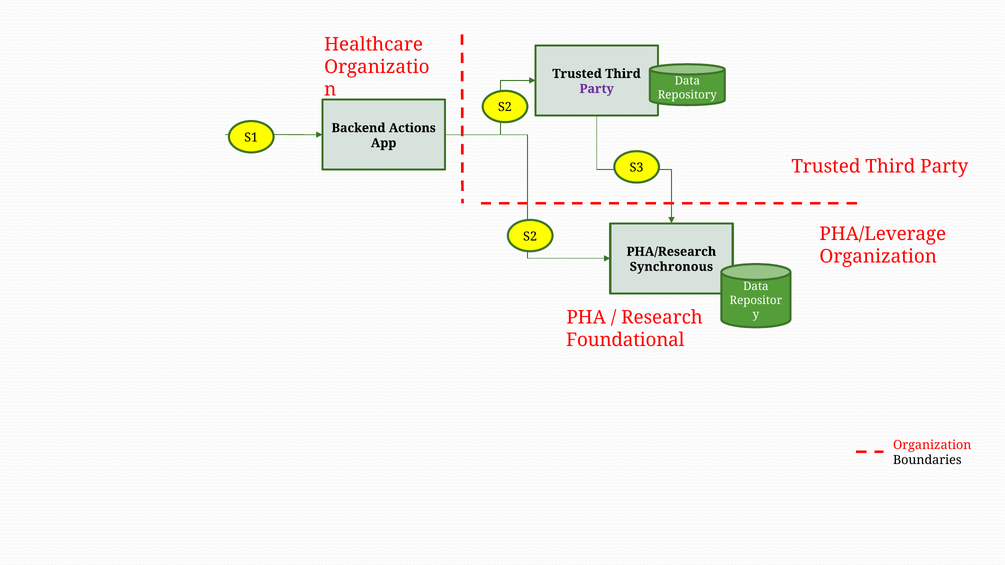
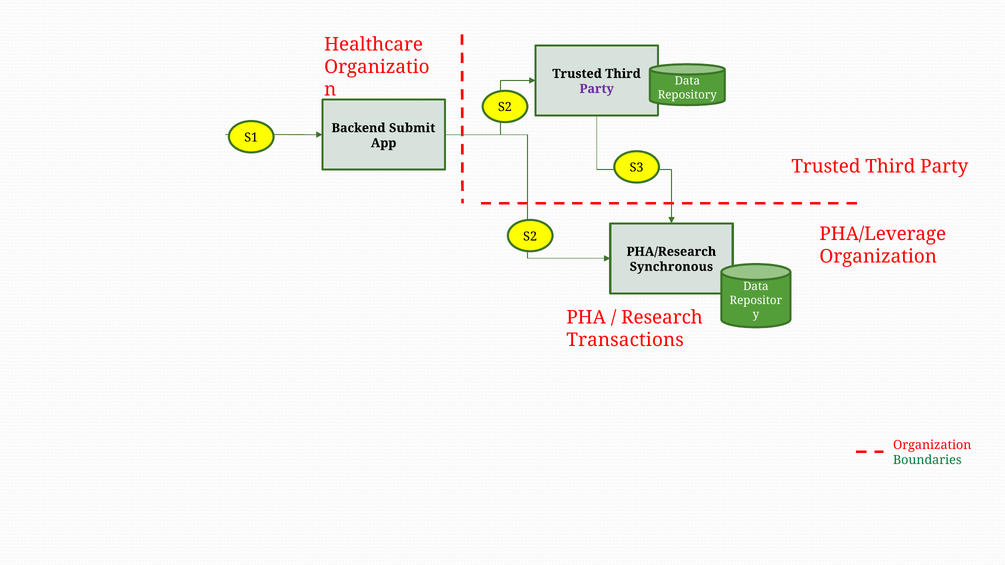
Actions: Actions -> Submit (412, 128)
Foundational: Foundational -> Transactions (625, 340)
Boundaries colour: black -> green (927, 461)
